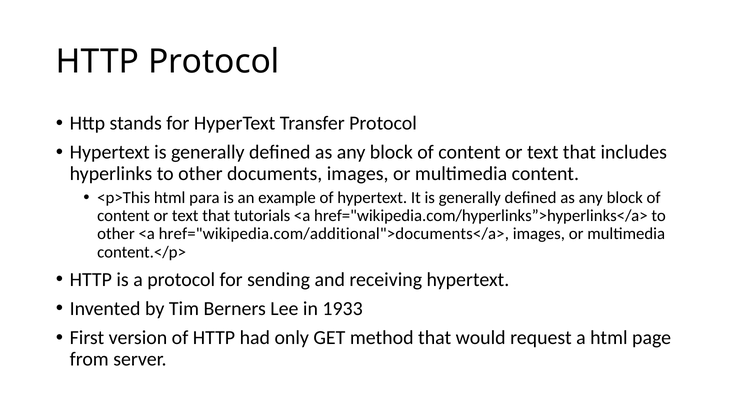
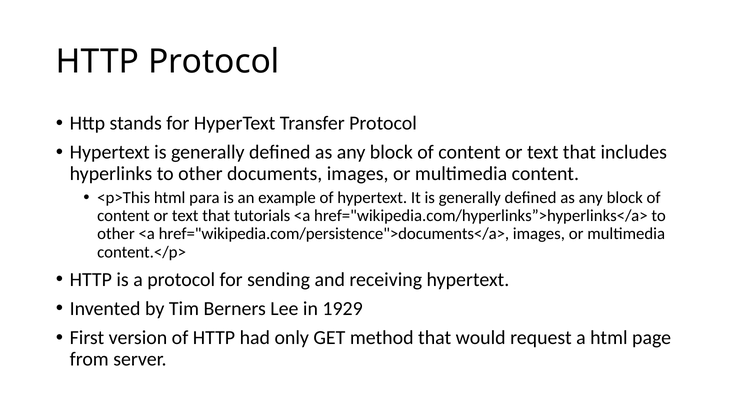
href="wikipedia.com/additional">documents</a>: href="wikipedia.com/additional">documents</a> -> href="wikipedia.com/persistence">documents</a> (334, 234)
1933: 1933 -> 1929 (343, 309)
